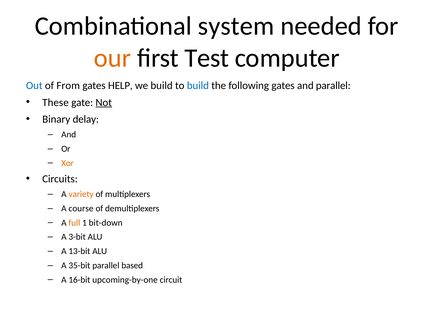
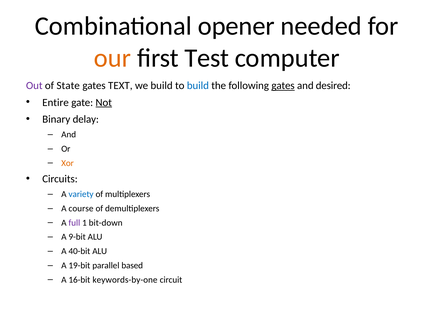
system: system -> opener (236, 26)
Out colour: blue -> purple (34, 85)
From: From -> State (68, 85)
HELP: HELP -> TEXT (120, 85)
gates underline: none -> present (283, 85)
and parallel: parallel -> desired (333, 85)
These: These -> Entire (56, 102)
variety colour: orange -> blue (81, 194)
full colour: orange -> purple (74, 222)
3-bit: 3-bit -> 9-bit (77, 237)
13-bit: 13-bit -> 40-bit (79, 251)
35-bit: 35-bit -> 19-bit (79, 265)
upcoming-by-one: upcoming-by-one -> keywords-by-one (125, 279)
